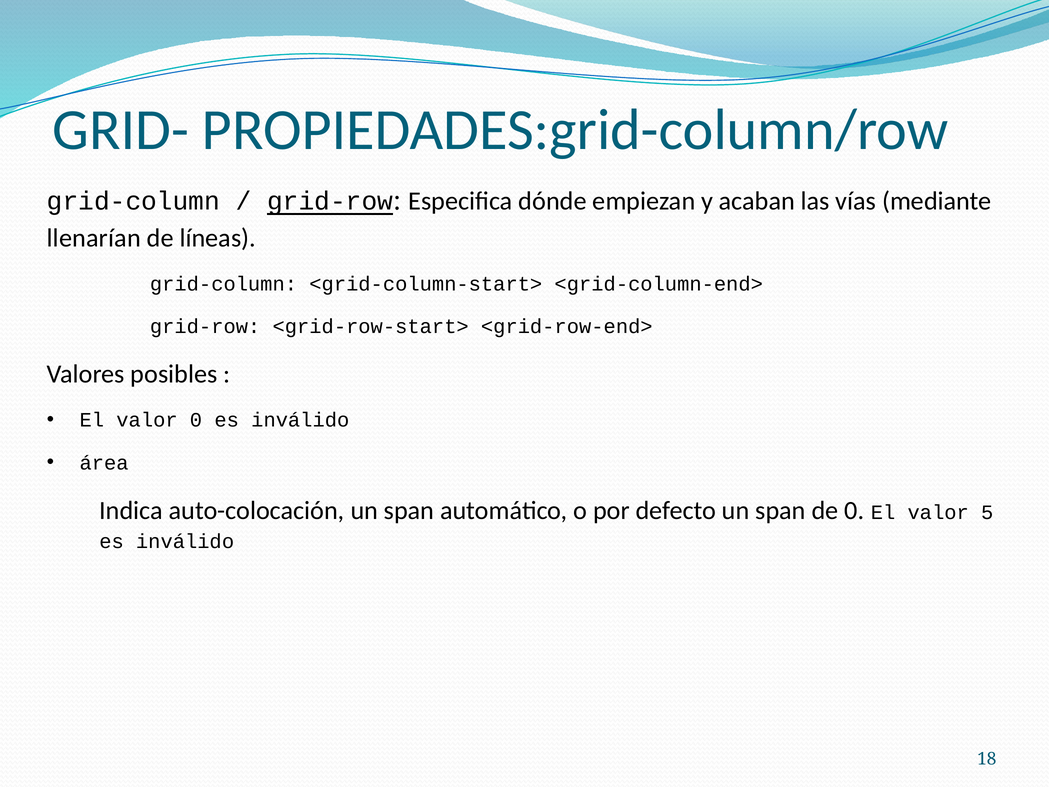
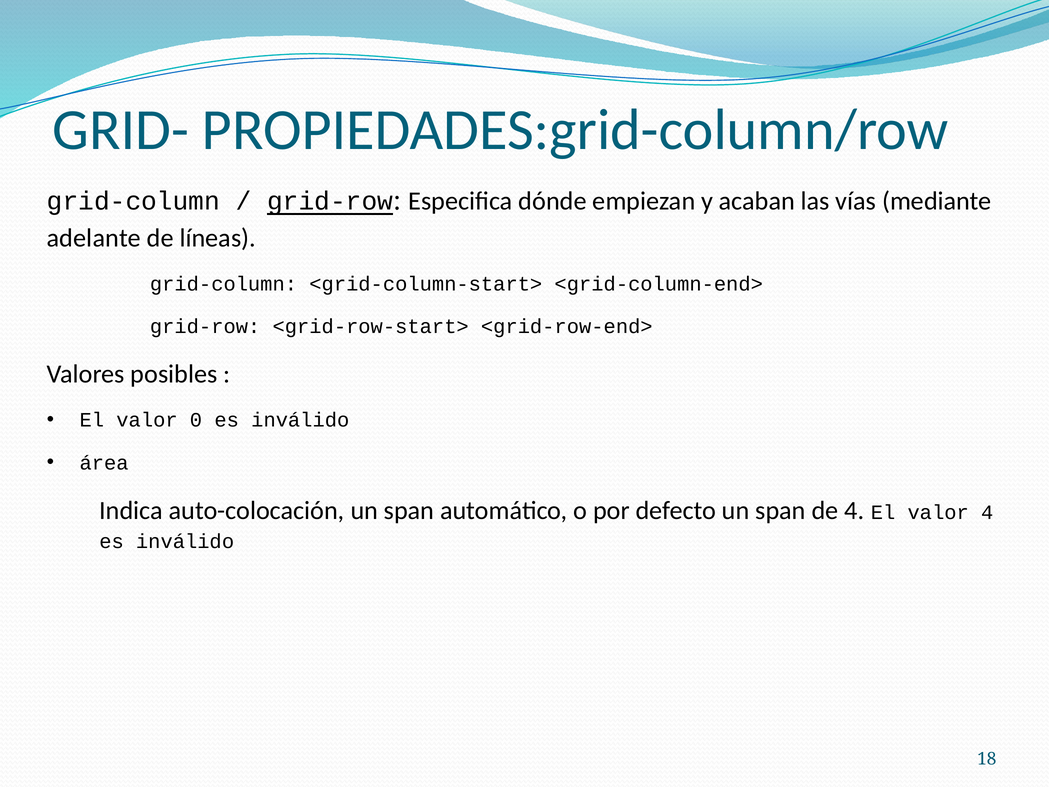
llenarían: llenarían -> adelante (94, 238)
de 0: 0 -> 4 (854, 510)
valor 5: 5 -> 4 (987, 512)
